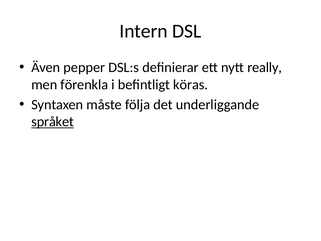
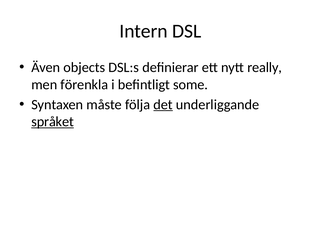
pepper: pepper -> objects (84, 67)
köras: köras -> some (191, 84)
det underline: none -> present (163, 104)
